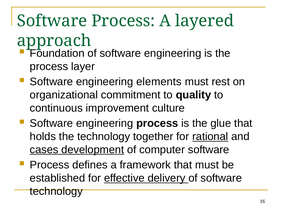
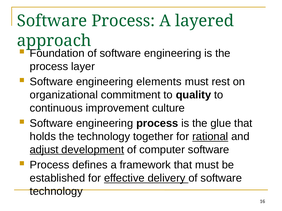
cases: cases -> adjust (44, 150)
